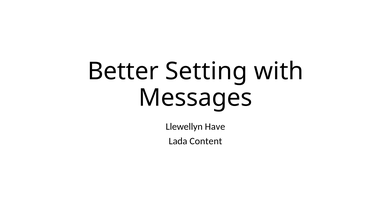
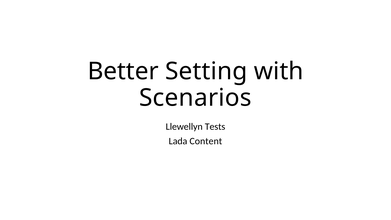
Messages: Messages -> Scenarios (195, 98)
Have: Have -> Tests (215, 127)
